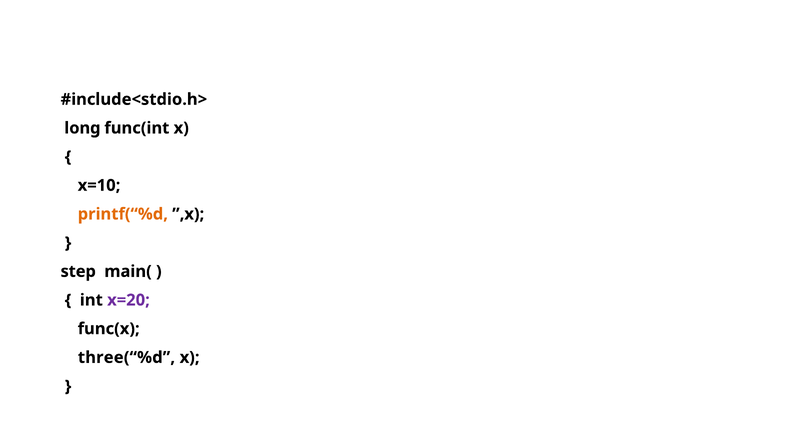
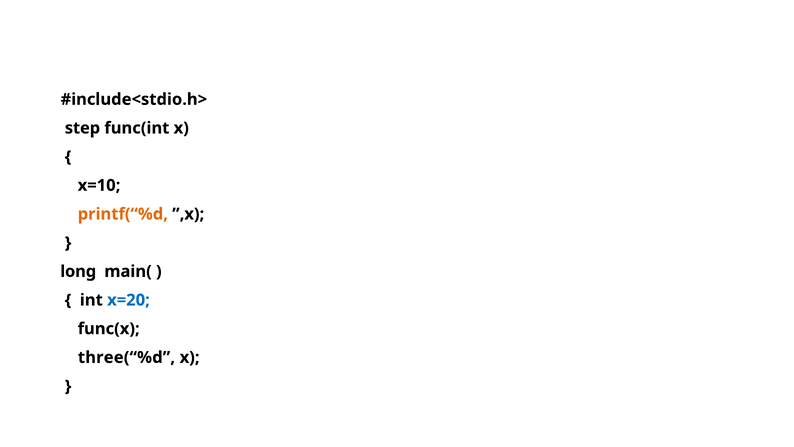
long: long -> step (82, 128)
step: step -> long (78, 271)
x=20 colour: purple -> blue (129, 300)
